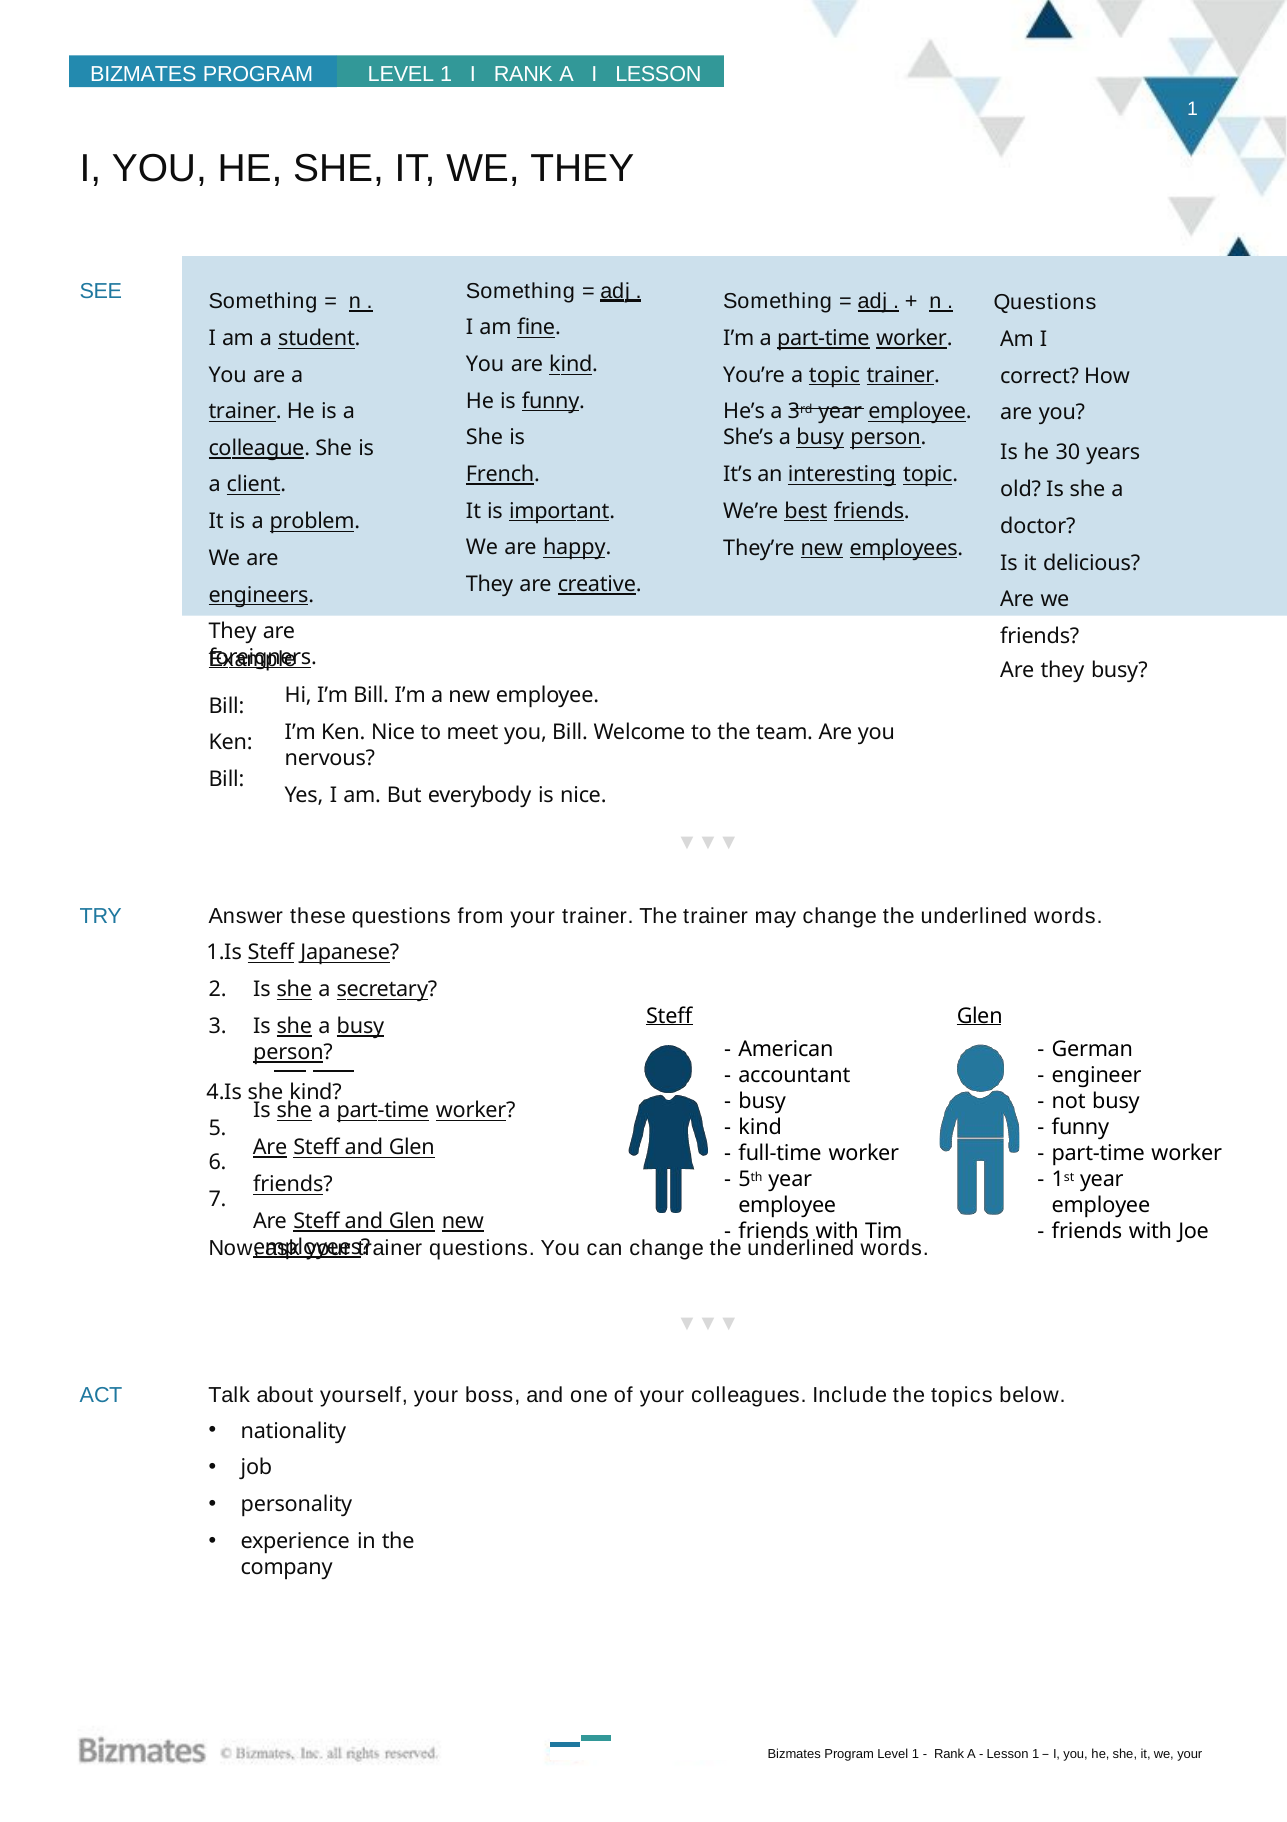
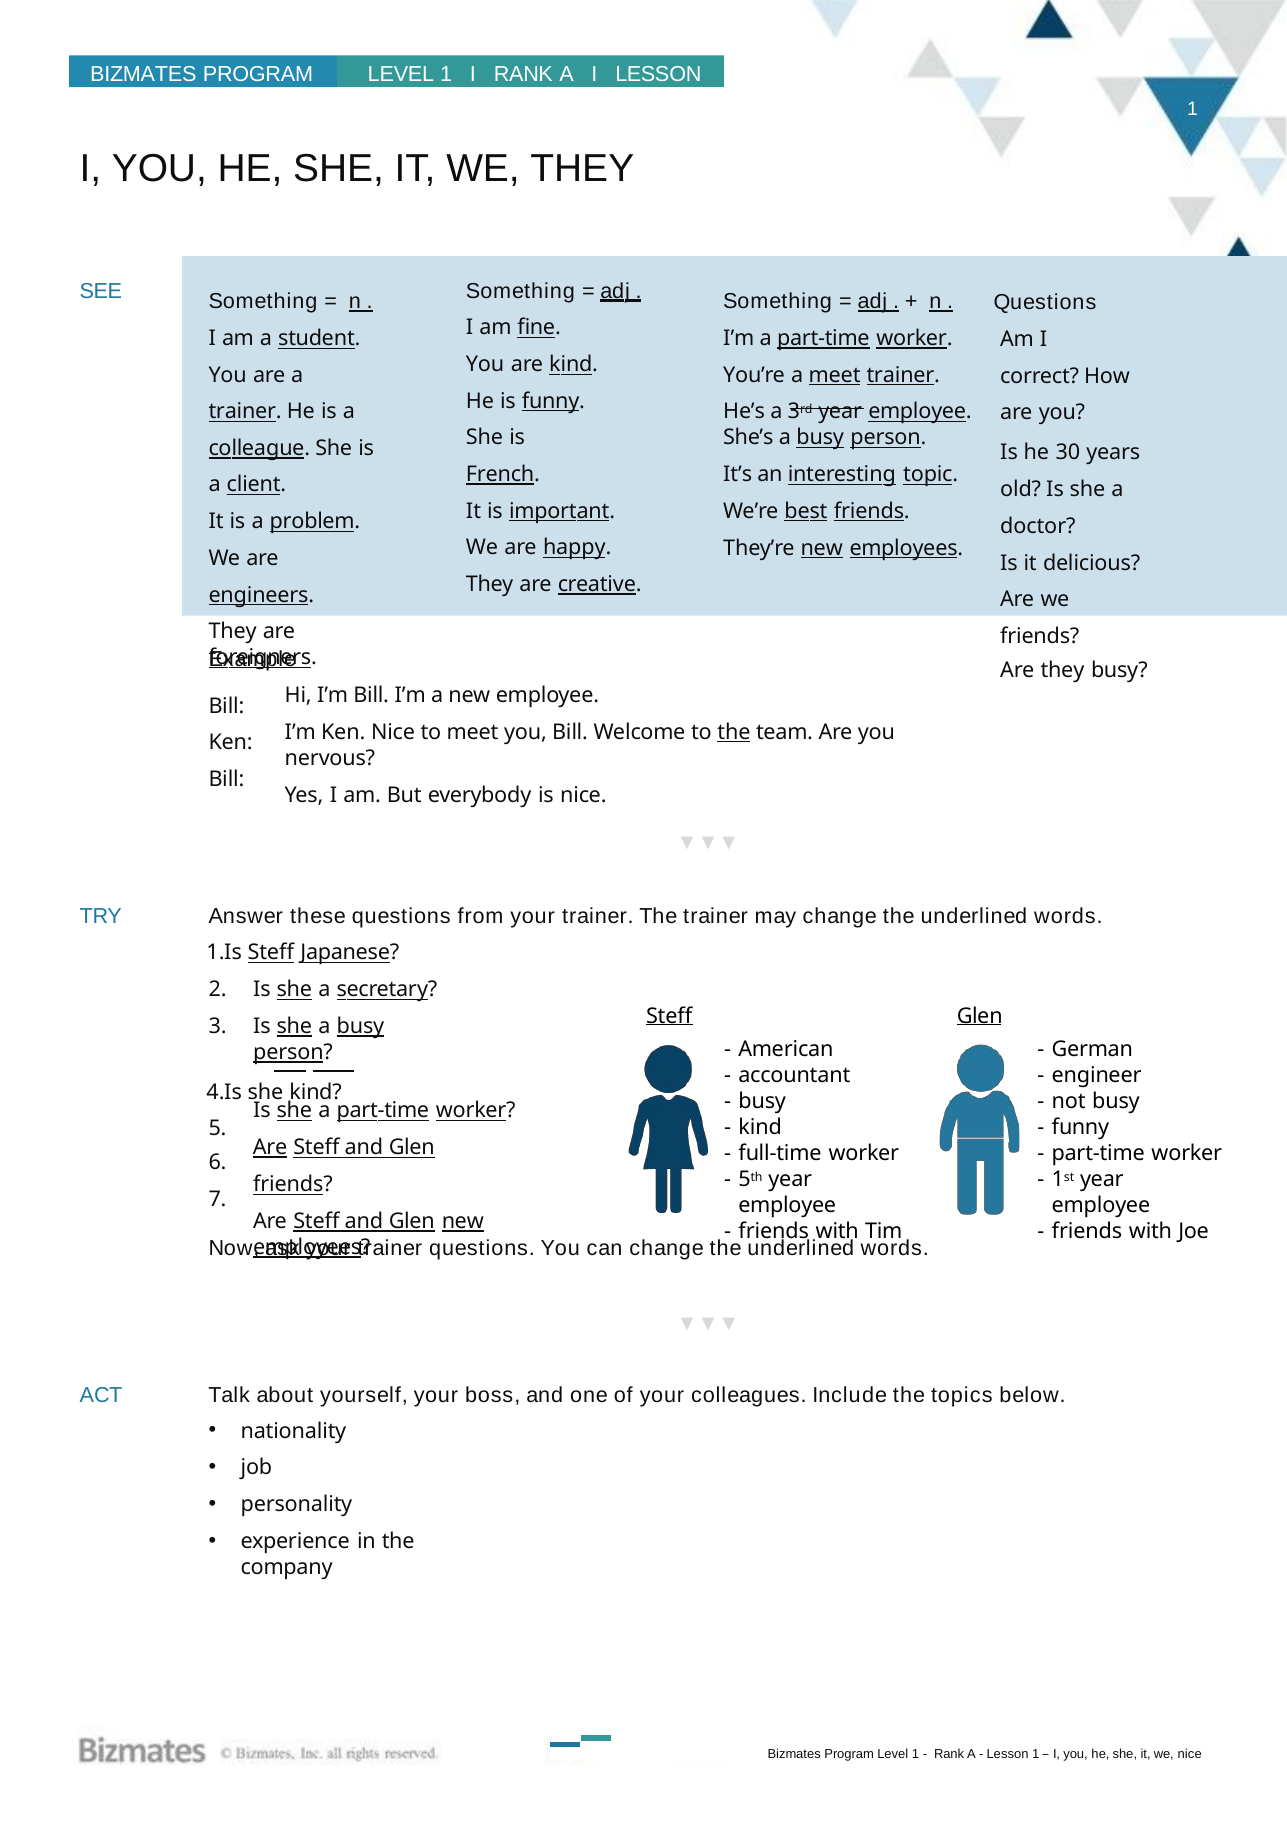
a topic: topic -> meet (835, 375)
the underline: none -> present (734, 732)
we your: your -> nice (1190, 1753)
